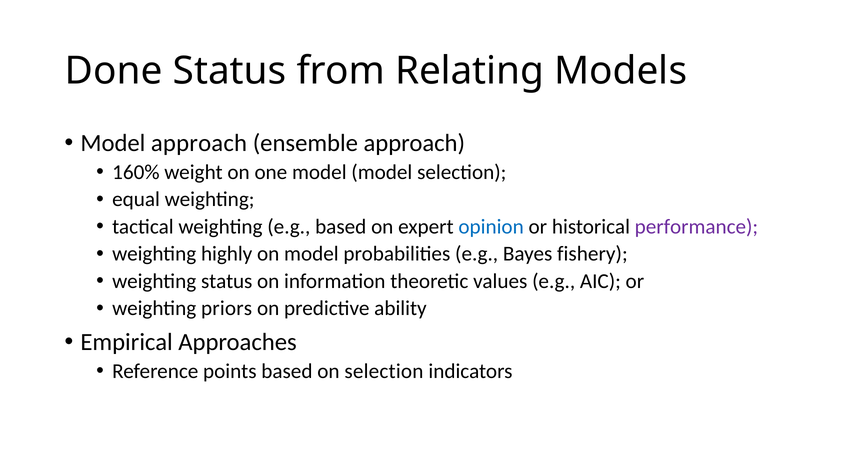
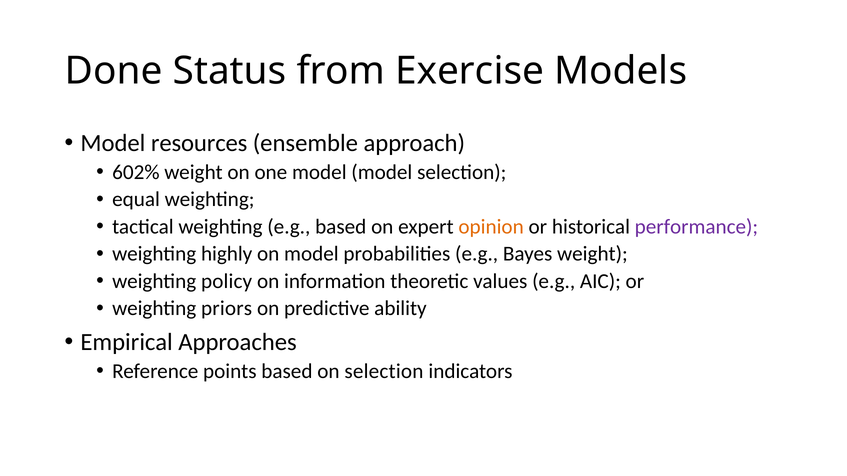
Relating: Relating -> Exercise (470, 71)
Model approach: approach -> resources (199, 143)
160%: 160% -> 602% (136, 172)
opinion colour: blue -> orange (491, 227)
Bayes fishery: fishery -> weight (592, 254)
weighting status: status -> policy (227, 281)
